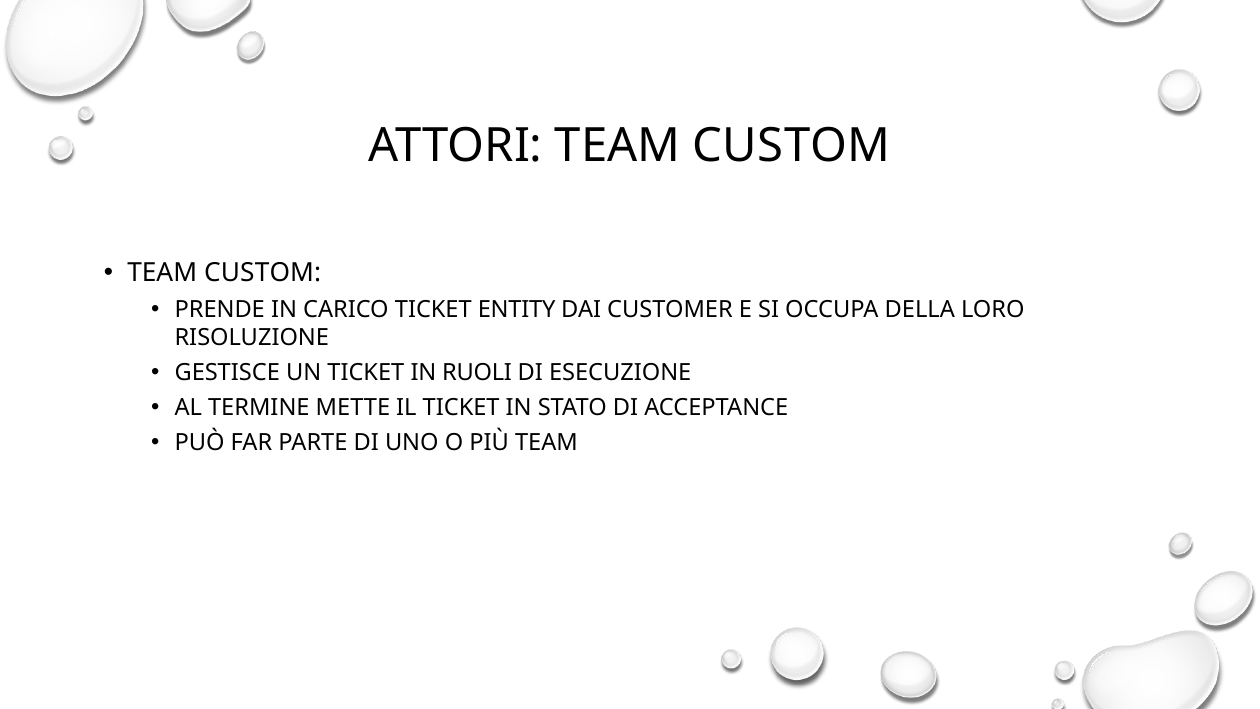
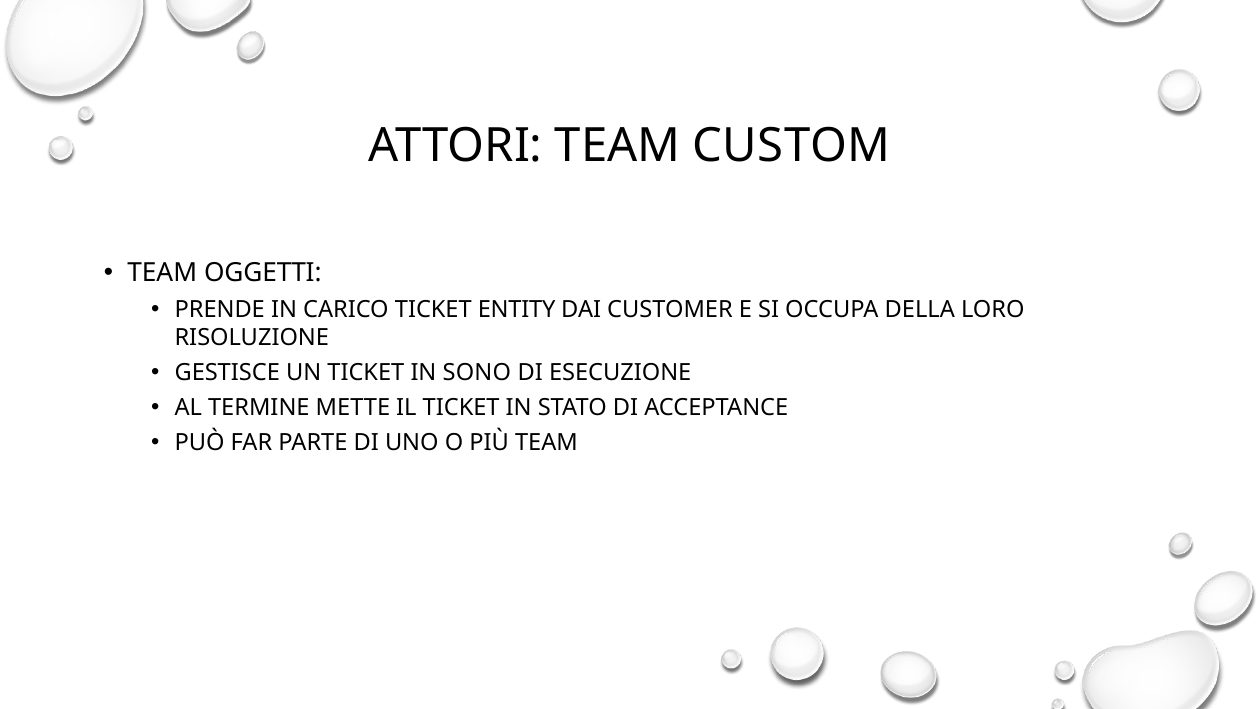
CUSTOM: CUSTOM -> OGGETTI (263, 273)
RUOLI: RUOLI -> SONO (477, 373)
